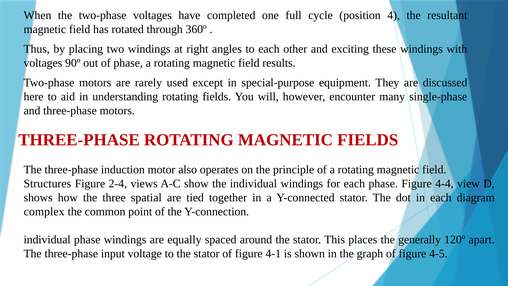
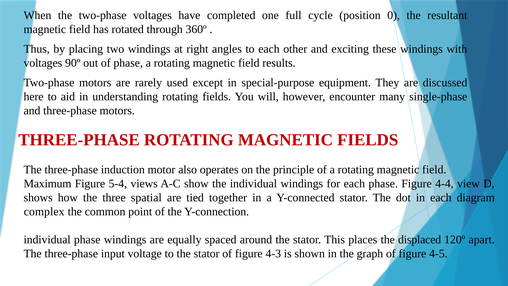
4: 4 -> 0 (394, 15)
Structures: Structures -> Maximum (47, 184)
2-4: 2-4 -> 5-4 (118, 184)
generally: generally -> displaced (420, 239)
4-1: 4-1 -> 4-3 (273, 253)
